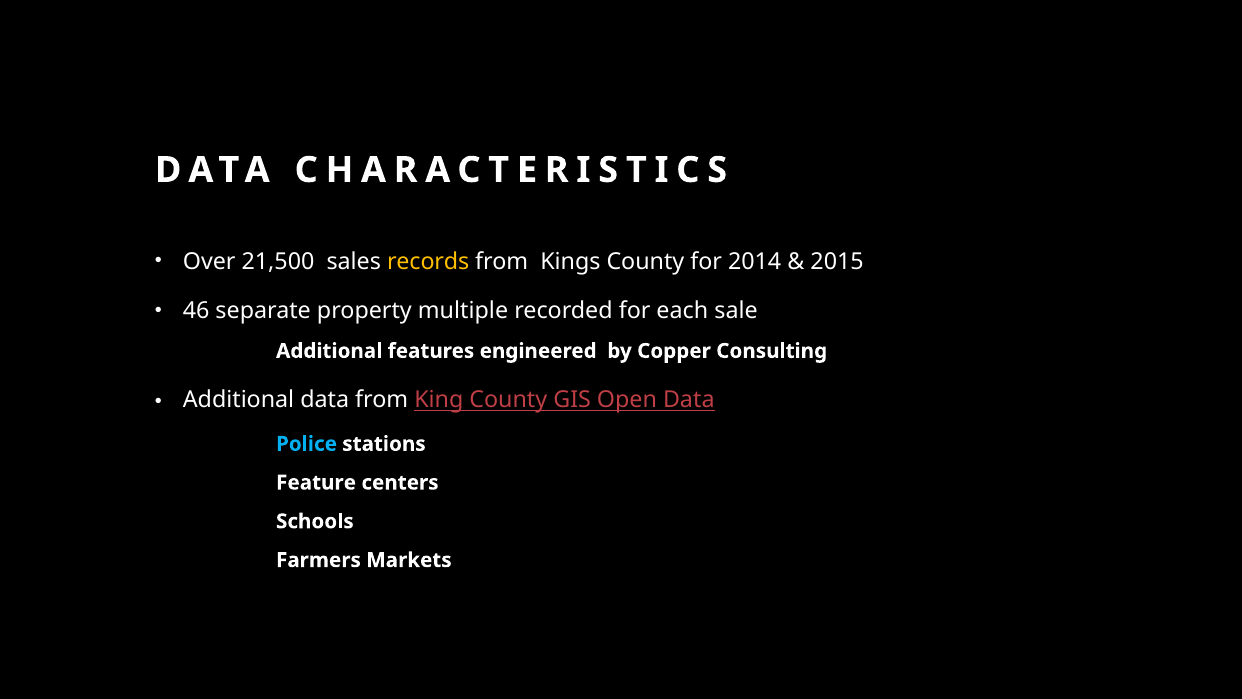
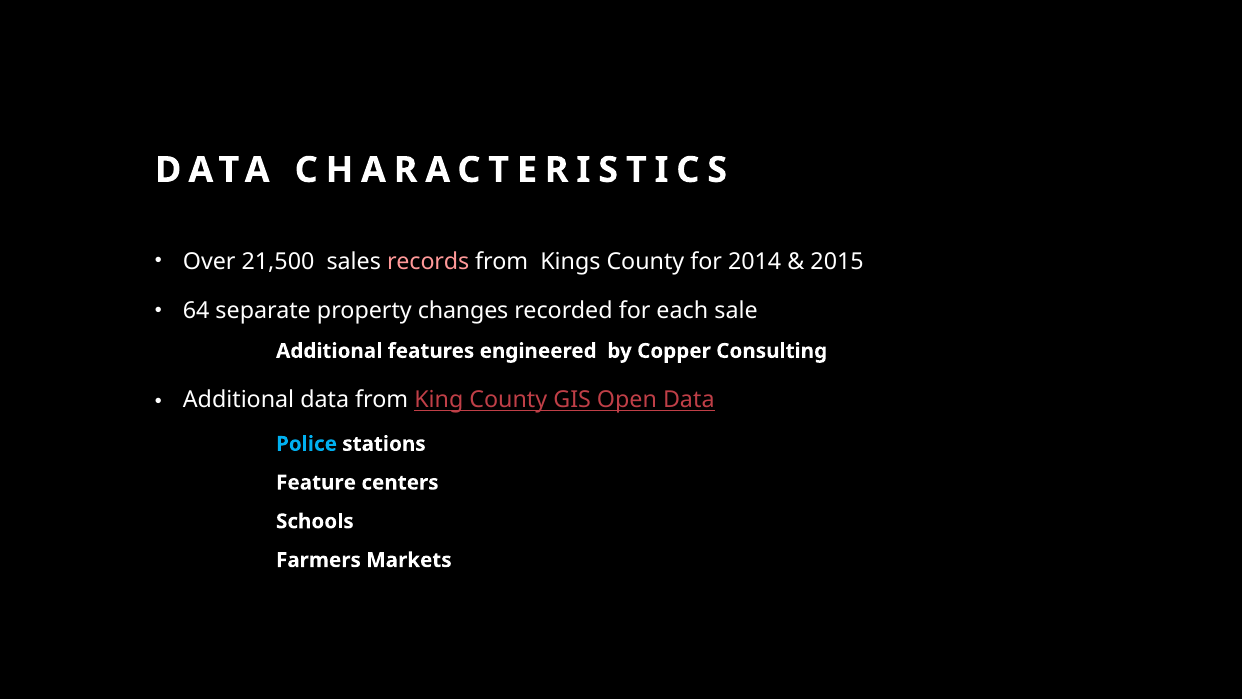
records colour: yellow -> pink (428, 261)
46: 46 -> 64 (196, 311)
multiple: multiple -> changes (463, 311)
